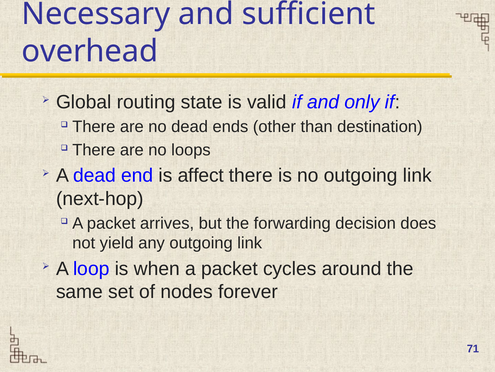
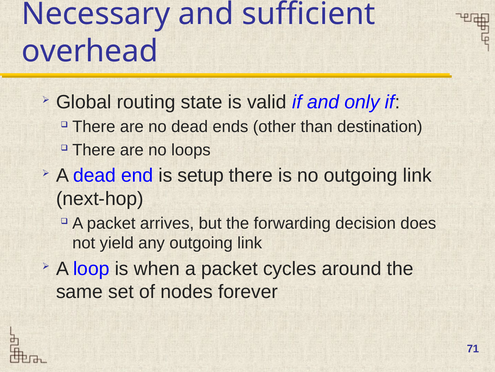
affect: affect -> setup (201, 175)
